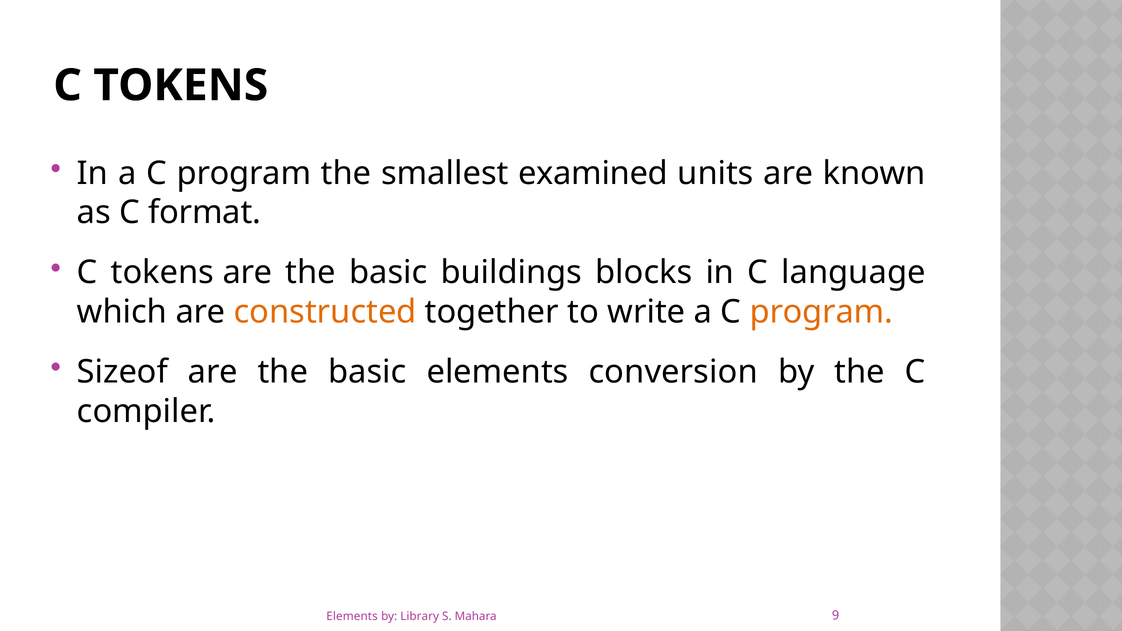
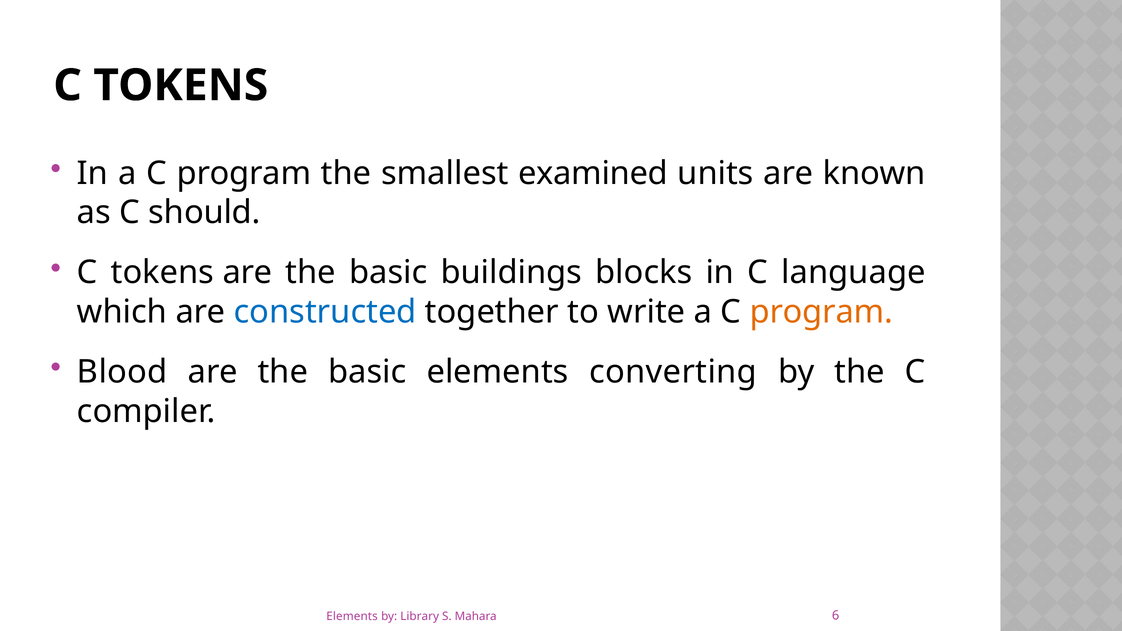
format: format -> should (205, 212)
constructed colour: orange -> blue (325, 312)
Sizeof: Sizeof -> Blood (122, 372)
conversion: conversion -> converting (673, 372)
9: 9 -> 6 (836, 615)
